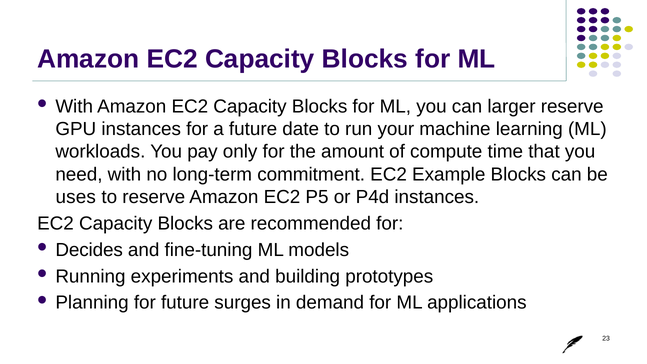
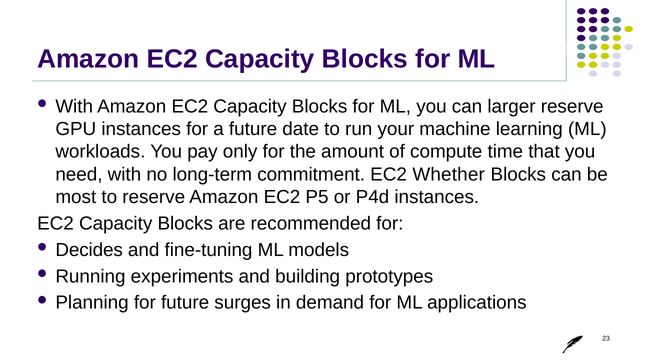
Example: Example -> Whether (449, 174)
uses: uses -> most (76, 197)
